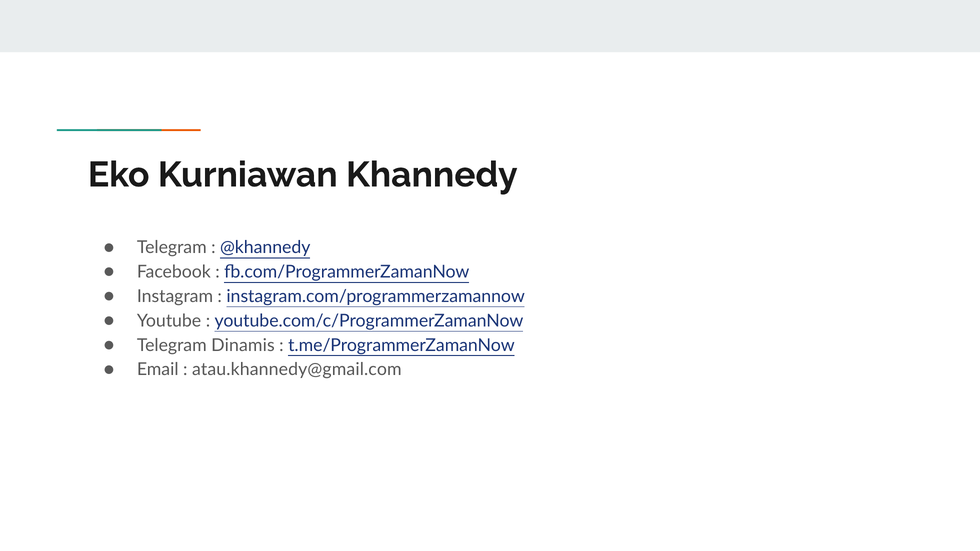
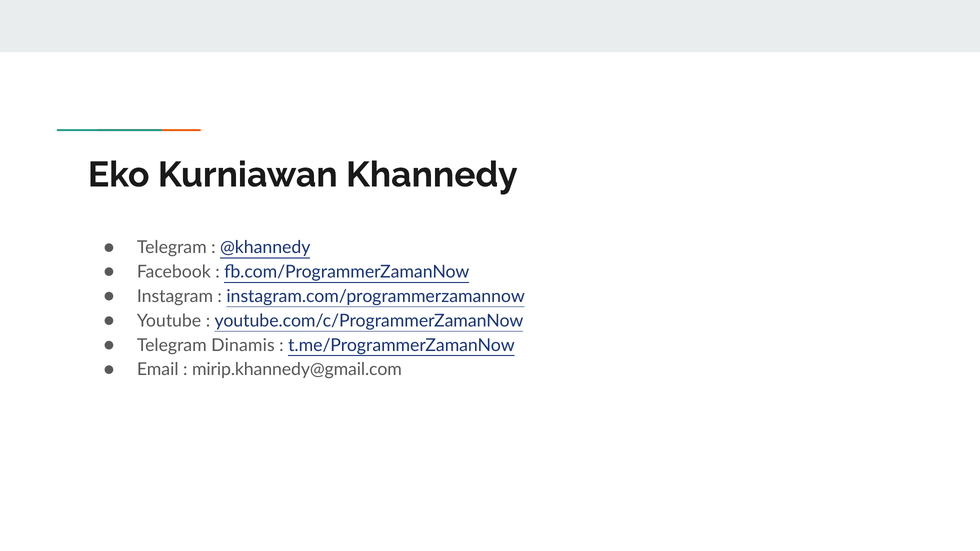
atau.khannedy@gmail.com: atau.khannedy@gmail.com -> mirip.khannedy@gmail.com (297, 370)
